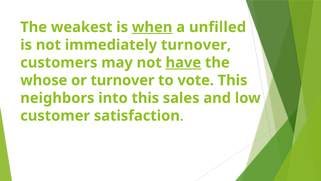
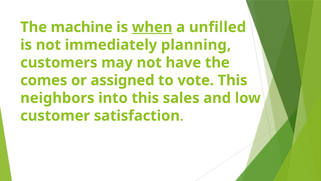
weakest: weakest -> machine (82, 27)
immediately turnover: turnover -> planning (196, 45)
have underline: present -> none (183, 62)
whose: whose -> comes (44, 80)
or turnover: turnover -> assigned (123, 80)
